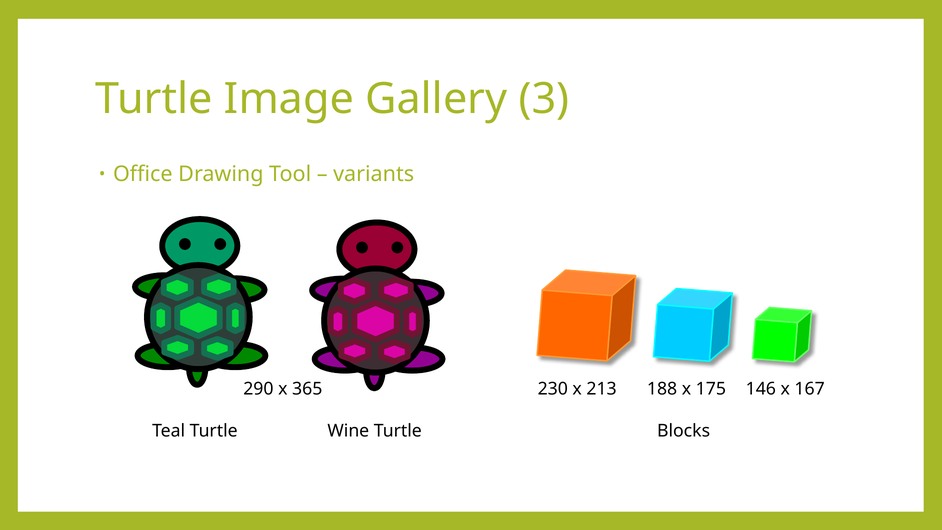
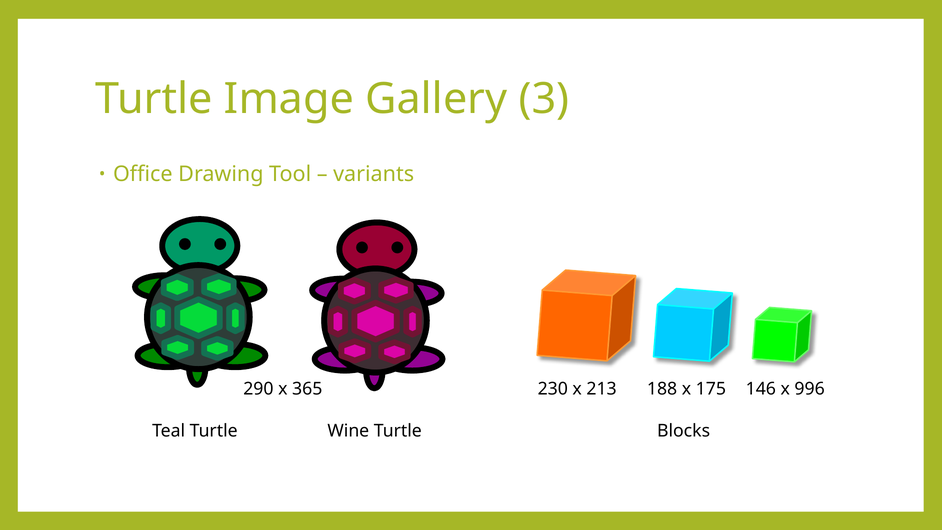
167: 167 -> 996 (810, 389)
